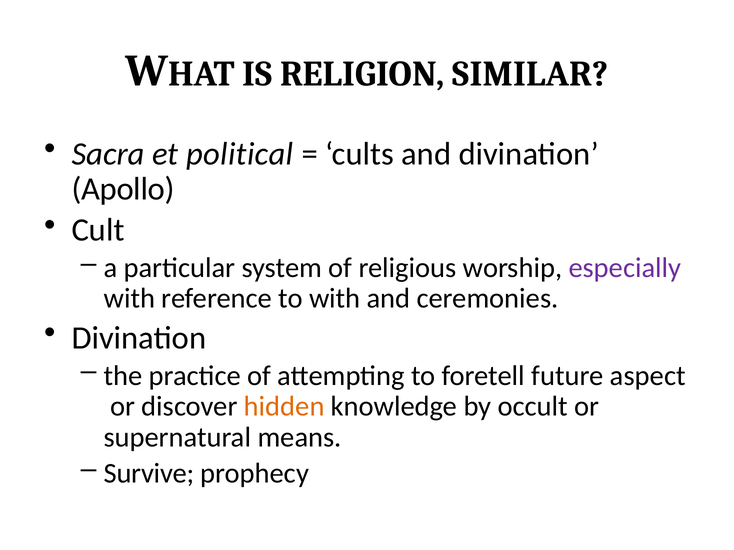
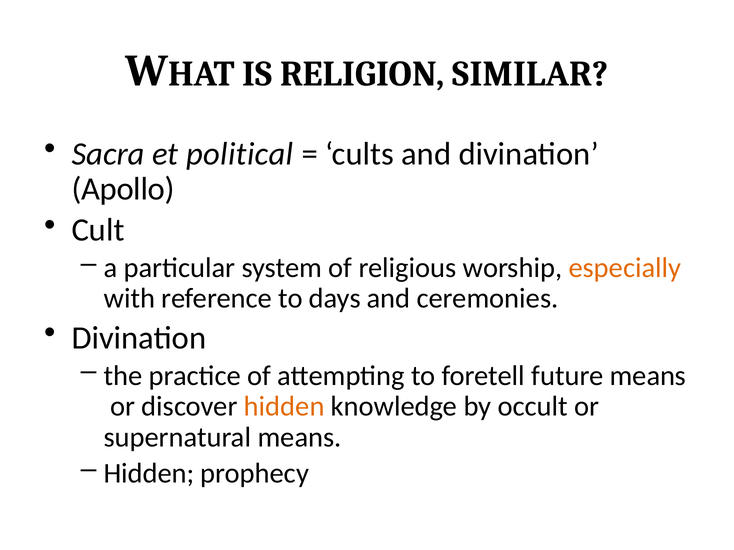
especially colour: purple -> orange (625, 268)
to with: with -> days (335, 299)
future aspect: aspect -> means (648, 376)
Survive: Survive -> Hidden (149, 474)
